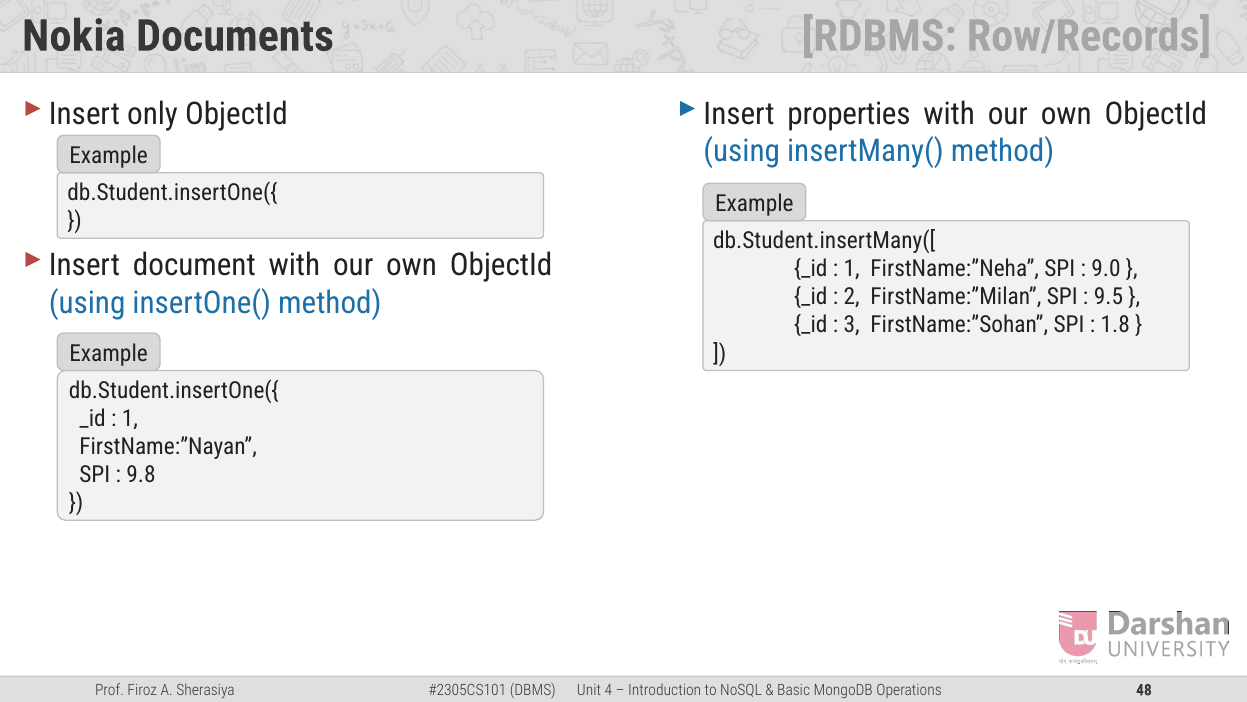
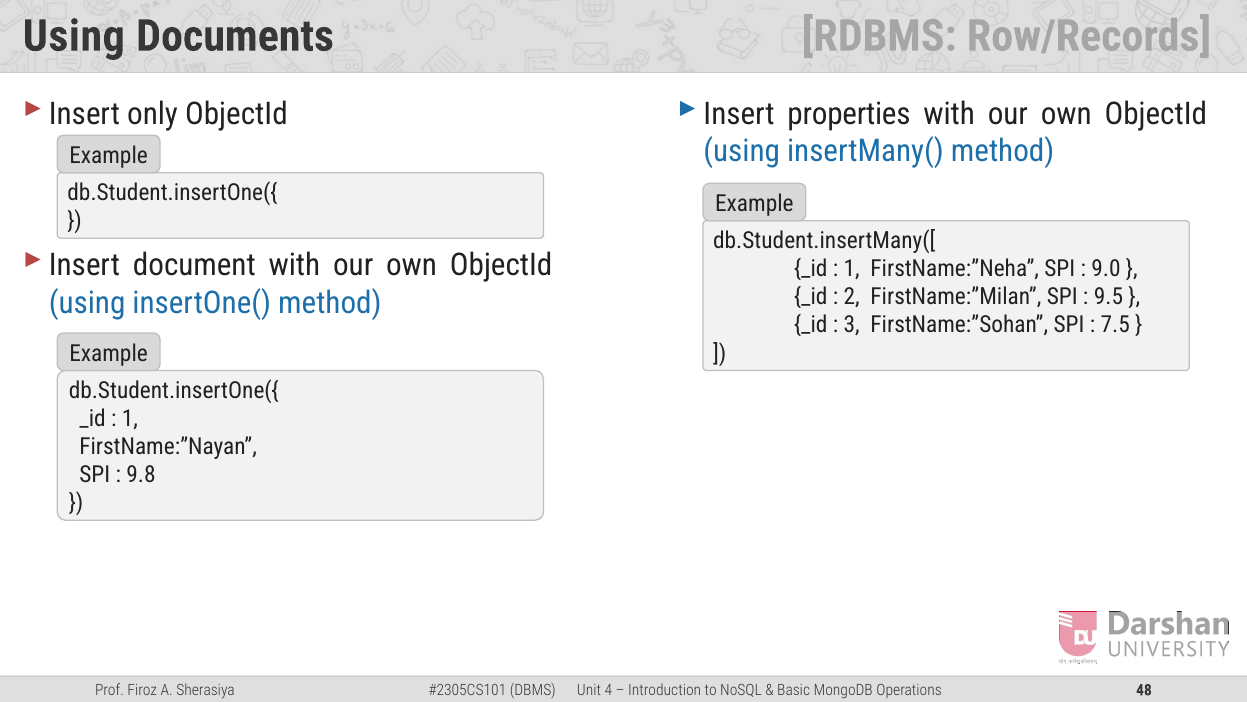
Nokia: Nokia -> Using (74, 36)
1.8: 1.8 -> 7.5 (1115, 325)
